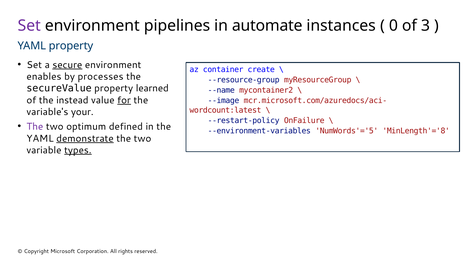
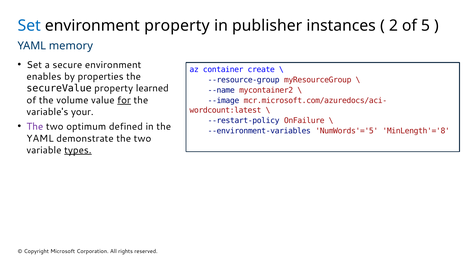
Set colour: purple -> blue (29, 26)
environment pipelines: pipelines -> property (177, 26)
automate: automate -> publisher (267, 26)
0: 0 -> 2 (393, 26)
3: 3 -> 5 (425, 26)
YAML property: property -> memory (71, 46)
secure underline: present -> none (67, 65)
processes: processes -> properties (101, 77)
instead: instead -> volume (72, 100)
demonstrate underline: present -> none (85, 138)
